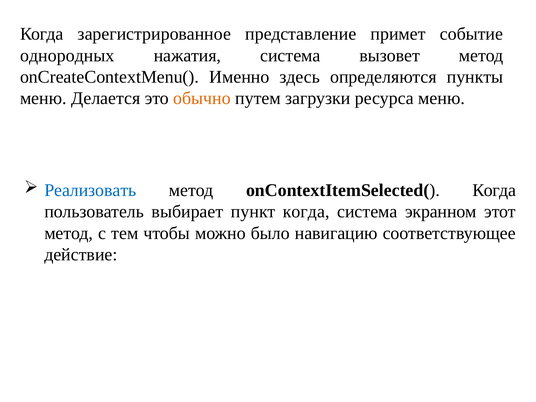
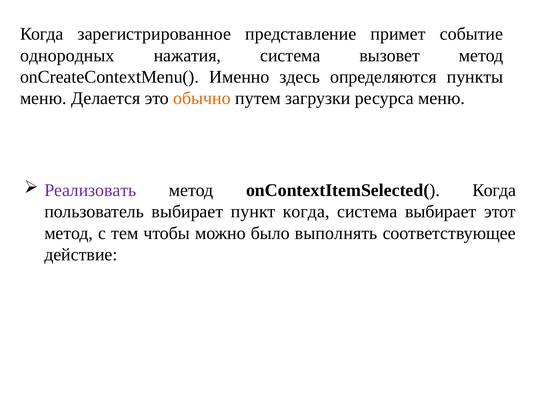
Реализовать colour: blue -> purple (90, 190)
система экранном: экранном -> выбирает (441, 212)
навигацию: навигацию -> выполнять (336, 233)
